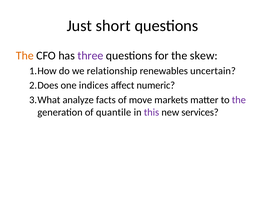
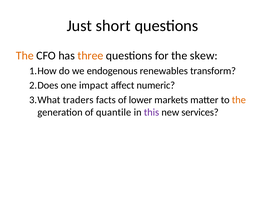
three colour: purple -> orange (90, 56)
relationship: relationship -> endogenous (112, 71)
uncertain: uncertain -> transform (213, 71)
indices: indices -> impact (94, 85)
analyze: analyze -> traders (78, 100)
move: move -> lower (141, 100)
the colour: purple -> orange (239, 100)
